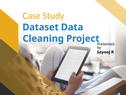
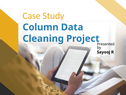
Dataset: Dataset -> Column (41, 27)
